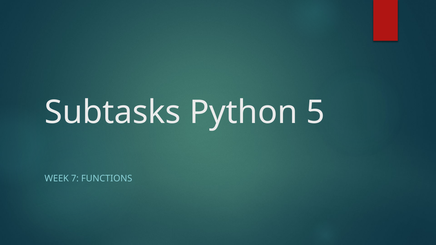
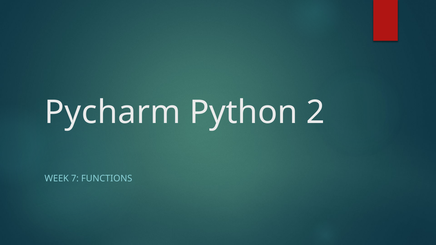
Subtasks: Subtasks -> Pycharm (113, 113)
5: 5 -> 2 (316, 113)
